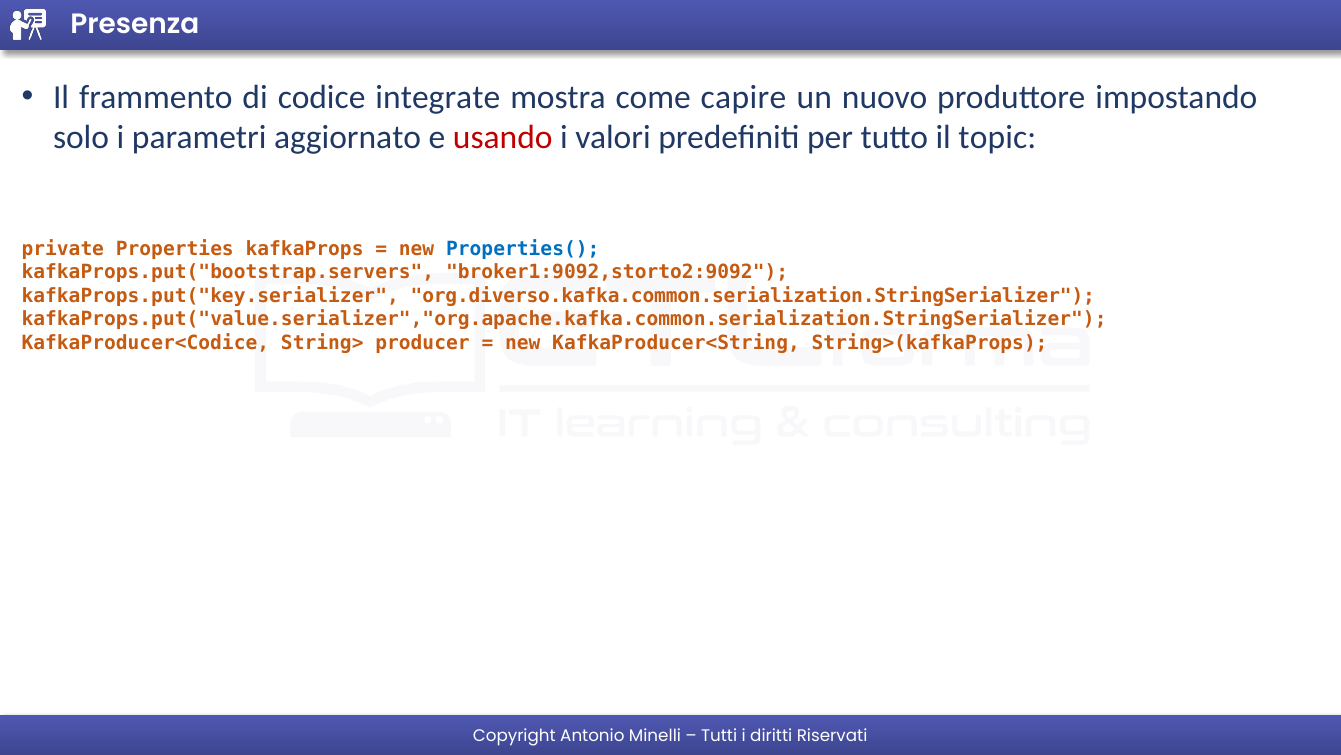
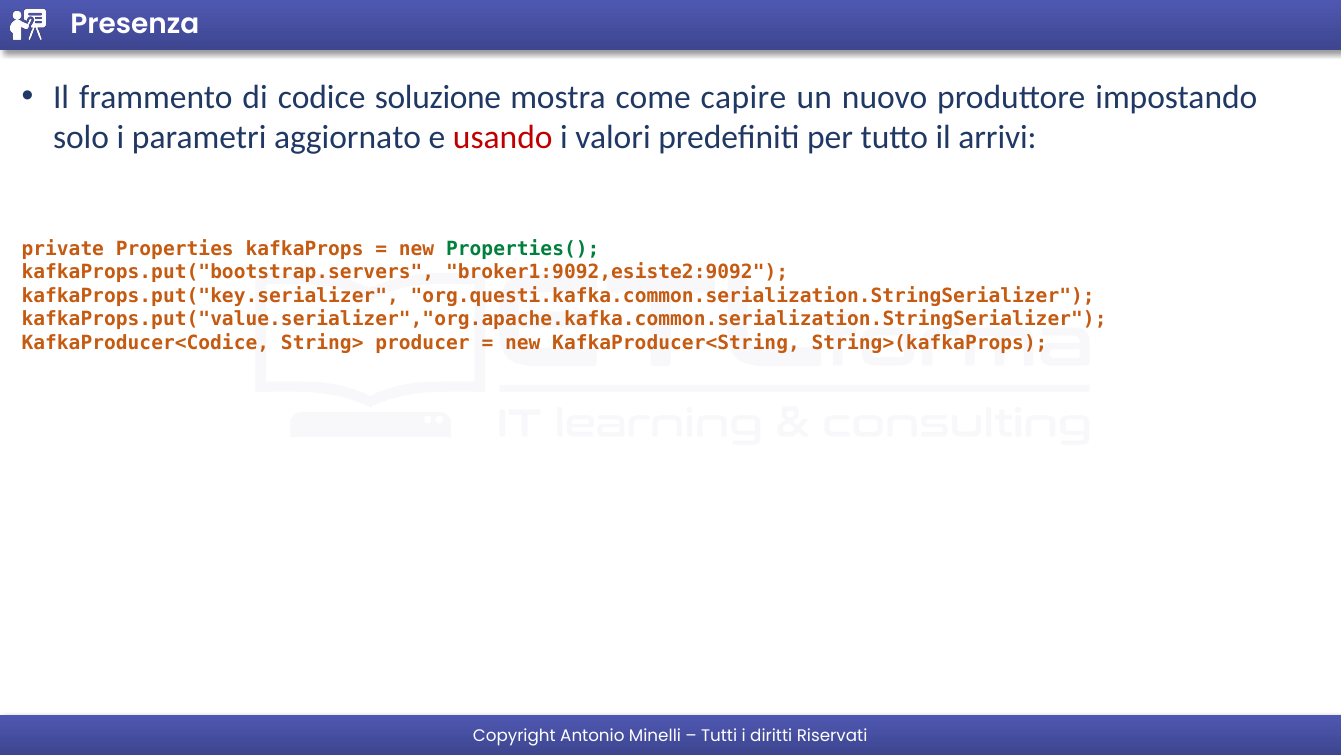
integrate: integrate -> soluzione (438, 97)
topic: topic -> arrivi (998, 137)
Properties( colour: blue -> green (523, 249)
broker1:9092,storto2:9092: broker1:9092,storto2:9092 -> broker1:9092,esiste2:9092 (617, 272)
org.diverso.kafka.common.serialization.StringSerializer: org.diverso.kafka.common.serialization.StringSerializer -> org.questi.kafka.common.serialization.StringSerializer (753, 296)
